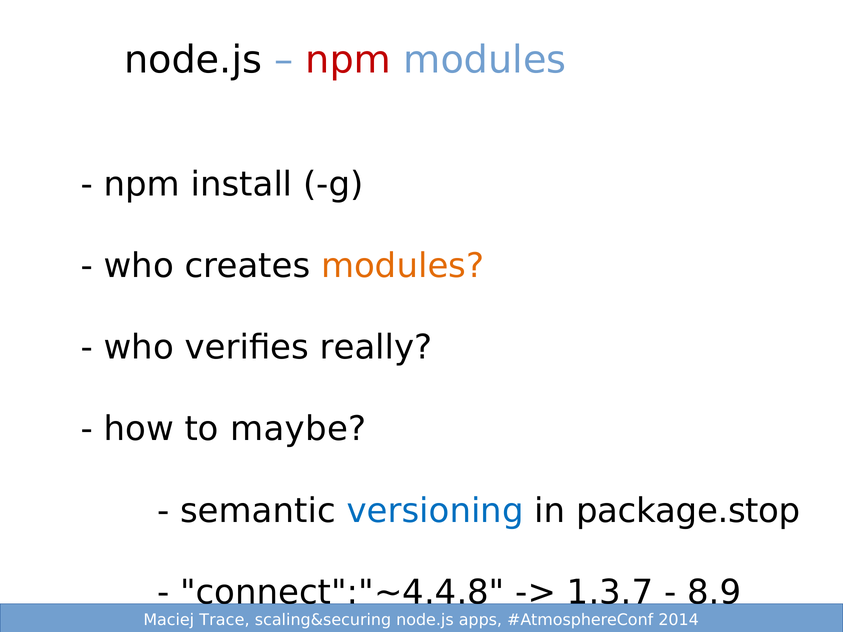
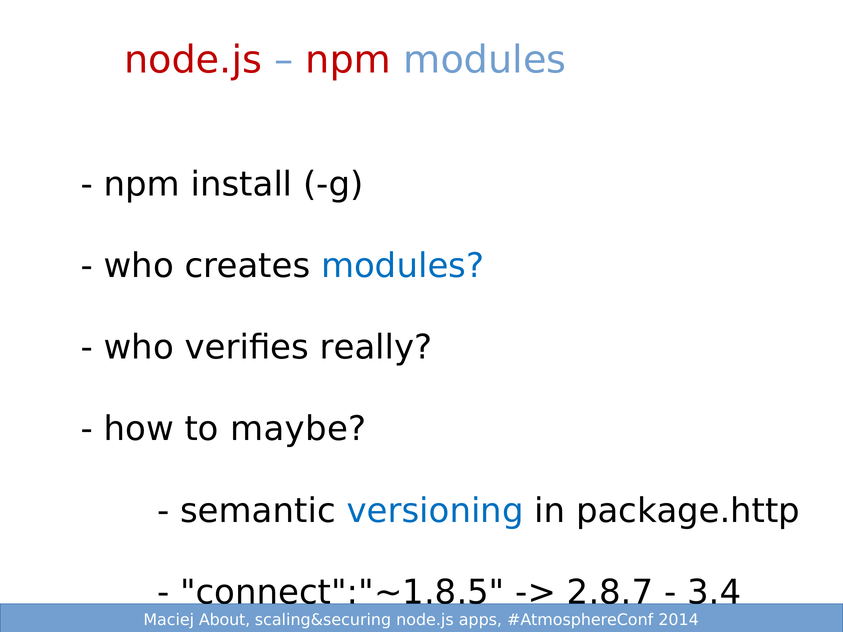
node.js colour: black -> red (193, 60)
modules colour: orange -> blue (403, 266)
package.stop: package.stop -> package.http (688, 511)
connect":"~4.4.8: connect":"~4.4.8 -> connect":"~1.8.5 (342, 593)
1.3.7: 1.3.7 -> 2.8.7 (610, 593)
8.9: 8.9 -> 3.4 (714, 593)
Trace: Trace -> About (225, 620)
